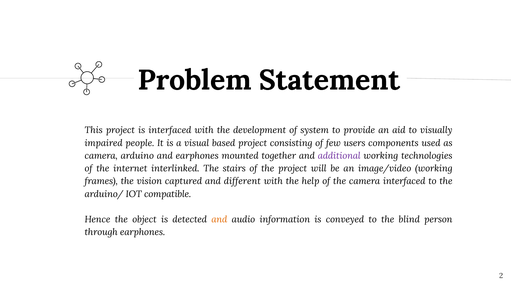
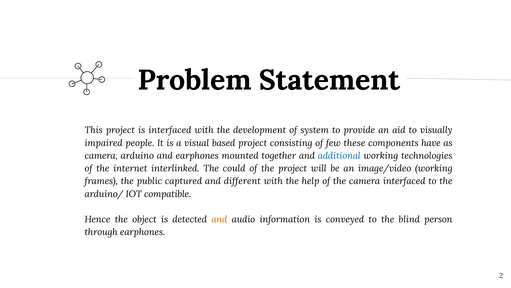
users: users -> these (354, 143)
used: used -> have (431, 143)
additional colour: purple -> blue (339, 155)
stairs: stairs -> could (234, 168)
vision: vision -> public (149, 181)
